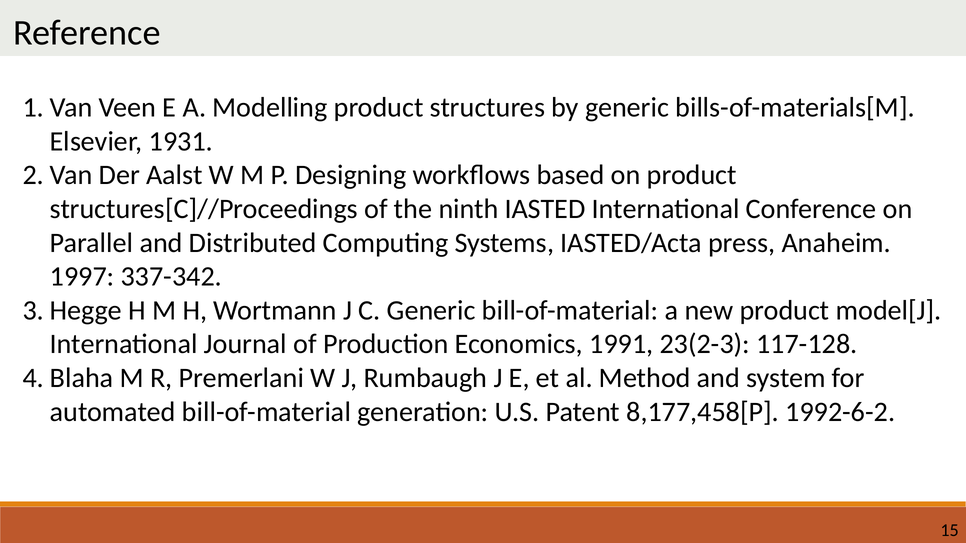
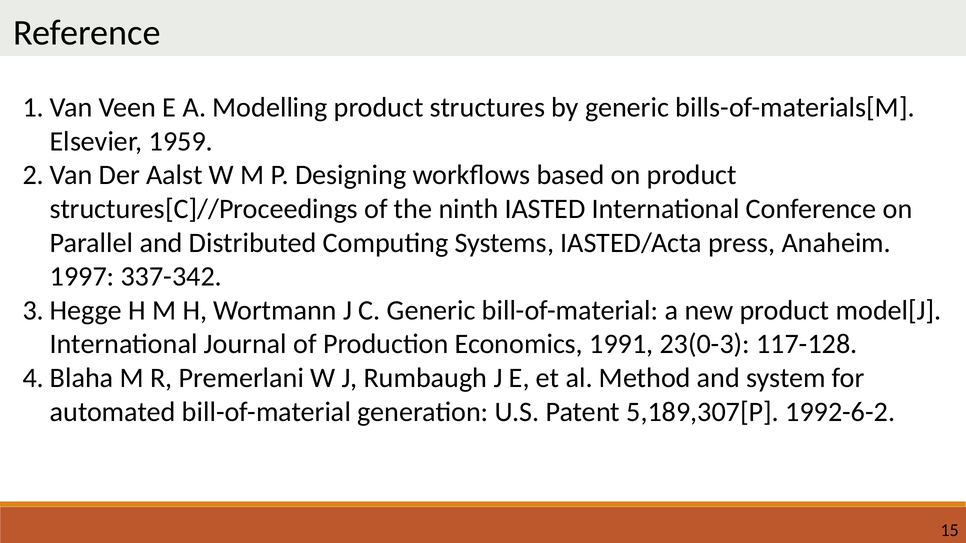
1931: 1931 -> 1959 (181, 141)
23(2-3: 23(2-3 -> 23(0-3 (705, 344)
8,177,458[P: 8,177,458[P -> 5,189,307[P (703, 412)
